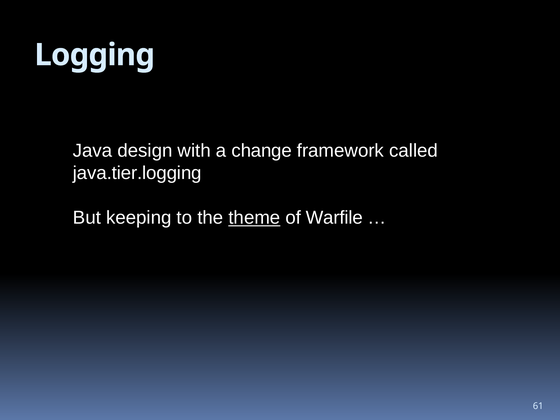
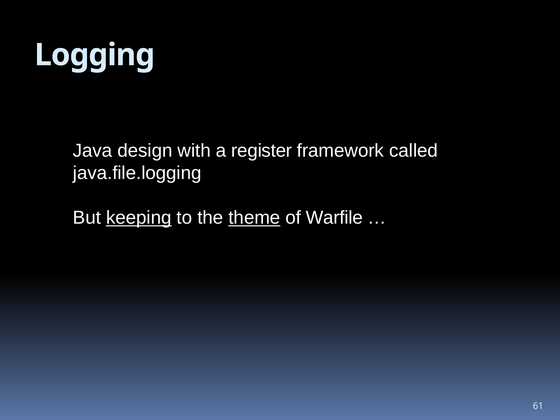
change: change -> register (262, 151)
java.tier.logging: java.tier.logging -> java.file.logging (137, 173)
keeping underline: none -> present (139, 218)
